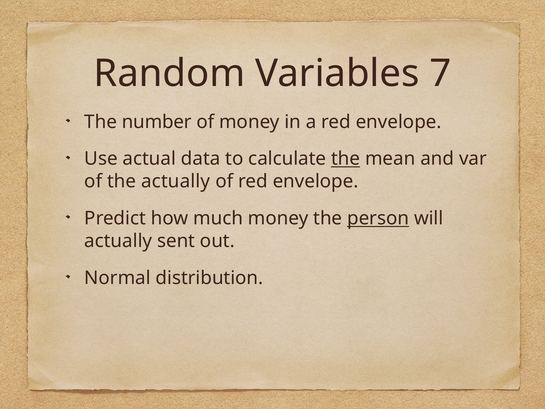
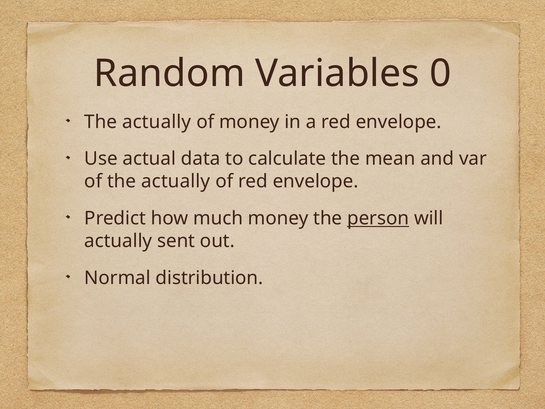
7: 7 -> 0 (440, 73)
number: number -> actually (157, 122)
the underline: present -> none (346, 159)
